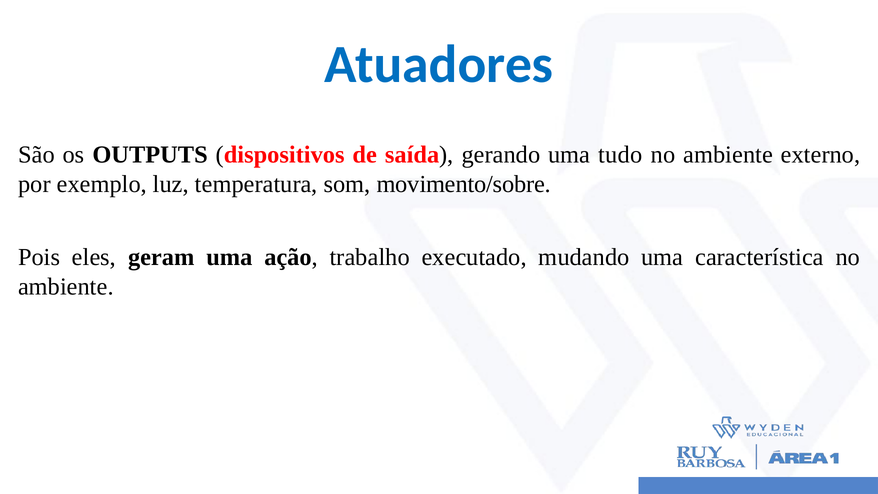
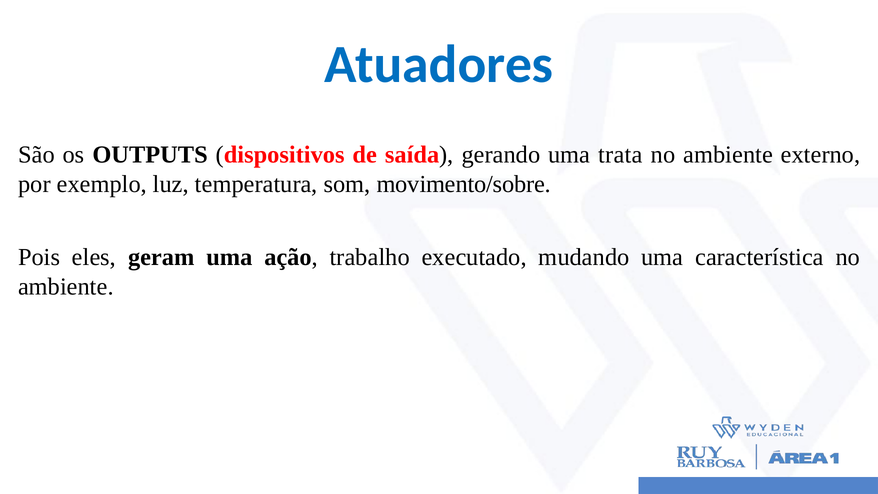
tudo: tudo -> trata (620, 155)
